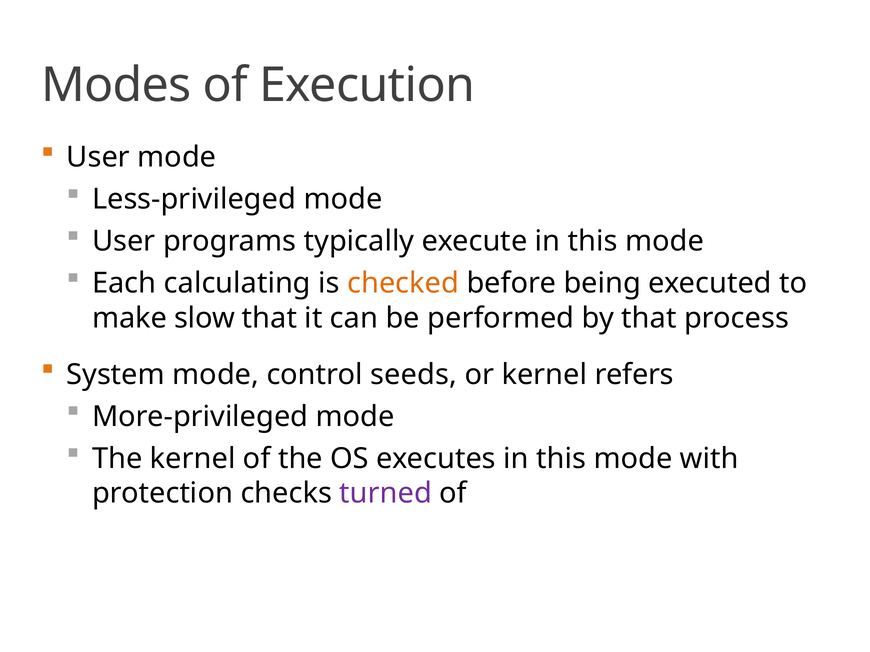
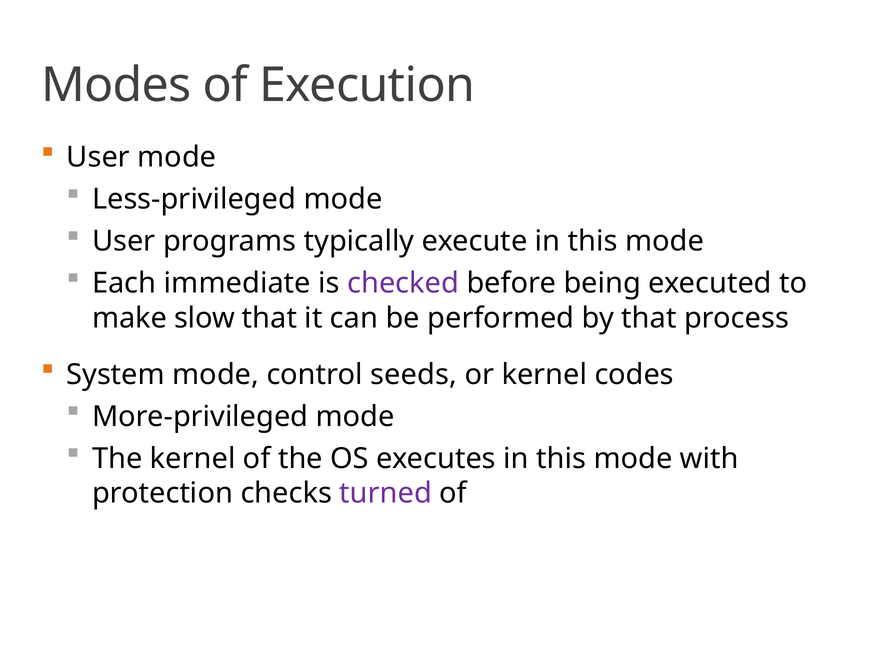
calculating: calculating -> immediate (237, 284)
checked colour: orange -> purple (403, 284)
refers: refers -> codes (634, 375)
